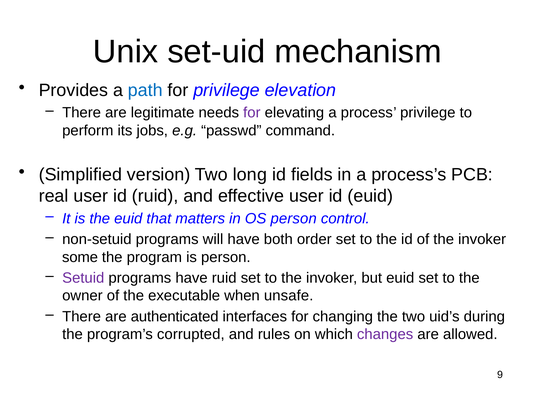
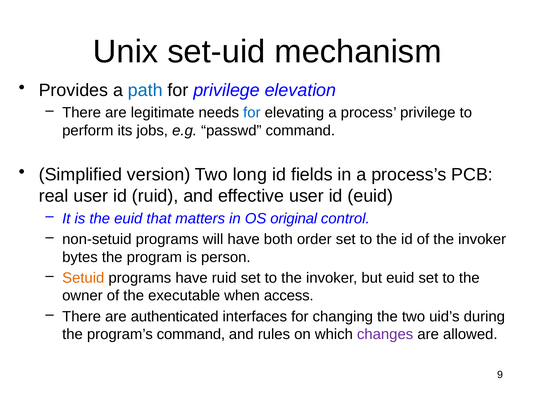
for colour: purple -> blue (252, 113)
OS person: person -> original (294, 219)
some: some -> bytes (80, 257)
Setuid colour: purple -> orange (83, 278)
unsafe: unsafe -> access (289, 296)
program’s corrupted: corrupted -> command (191, 335)
